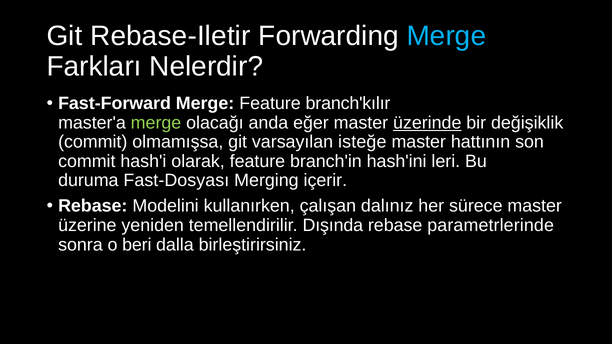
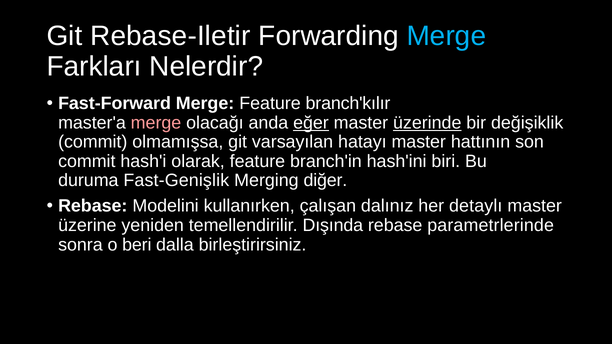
merge colour: light green -> pink (156, 123)
eğer underline: none -> present (311, 123)
isteğe: isteğe -> hatayı (362, 142)
leri: leri -> biri (446, 161)
Fast-Dosyası: Fast-Dosyası -> Fast-Genişlik (176, 181)
içerir: içerir -> diğer (325, 181)
sürece: sürece -> detaylı (476, 206)
